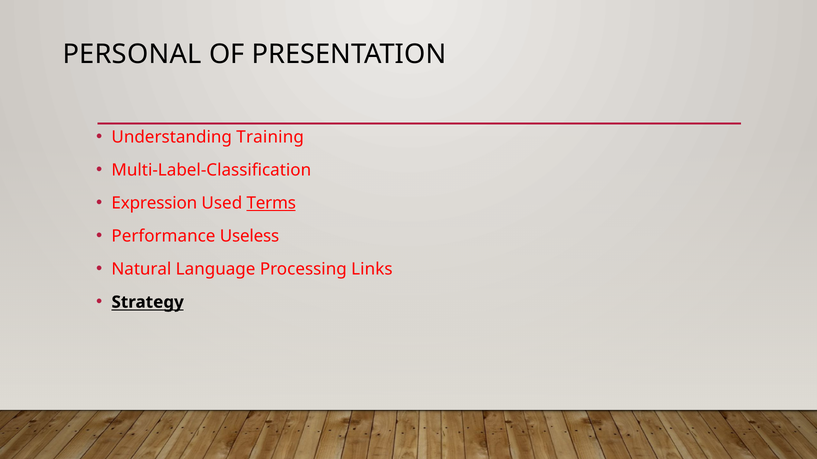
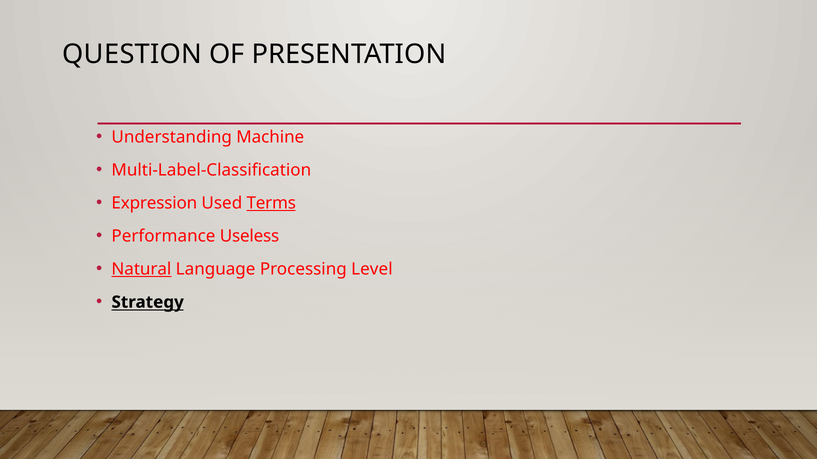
PERSONAL: PERSONAL -> QUESTION (132, 54)
Training: Training -> Machine (270, 137)
Natural underline: none -> present (141, 269)
Links: Links -> Level (372, 269)
